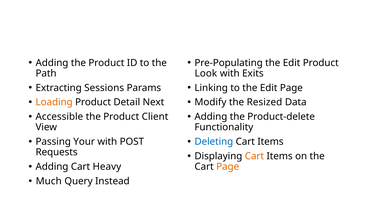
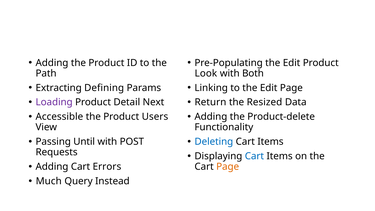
Exits: Exits -> Both (253, 73)
Sessions: Sessions -> Defining (104, 88)
Loading colour: orange -> purple (54, 102)
Modify: Modify -> Return (210, 102)
Client: Client -> Users (155, 117)
Your: Your -> Until (84, 142)
Cart colour: orange -> blue (254, 156)
Heavy: Heavy -> Errors (107, 167)
